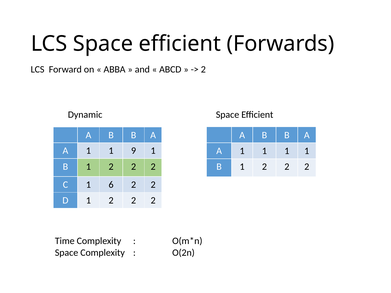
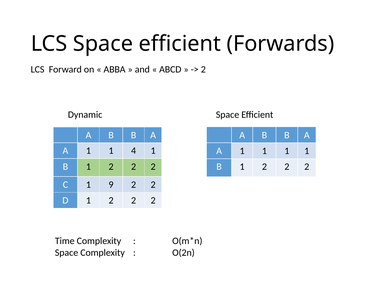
9: 9 -> 4 (134, 151)
6: 6 -> 9 (111, 185)
